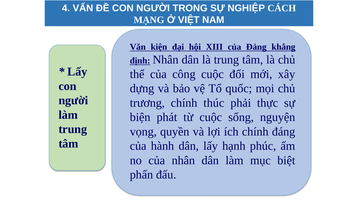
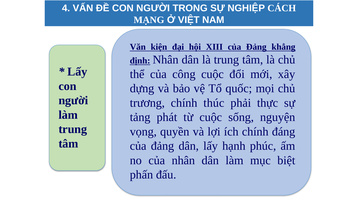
biện: biện -> tảng (140, 117)
hành: hành -> đảng (162, 146)
